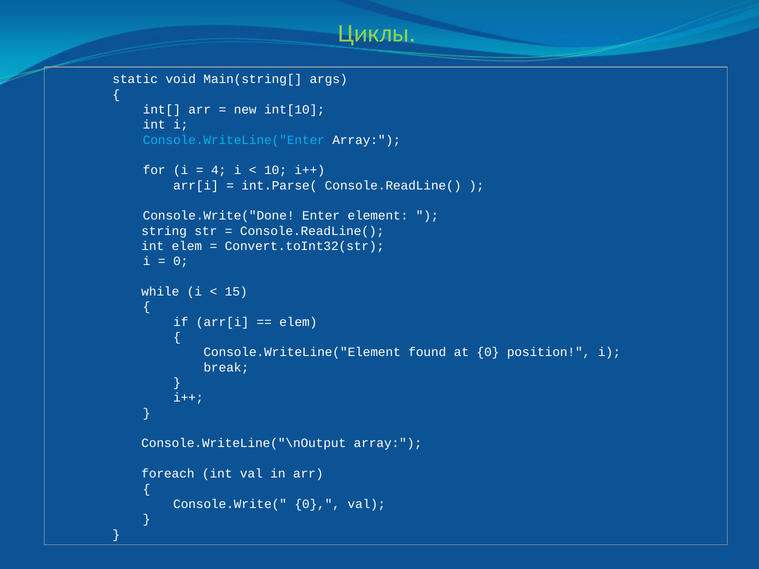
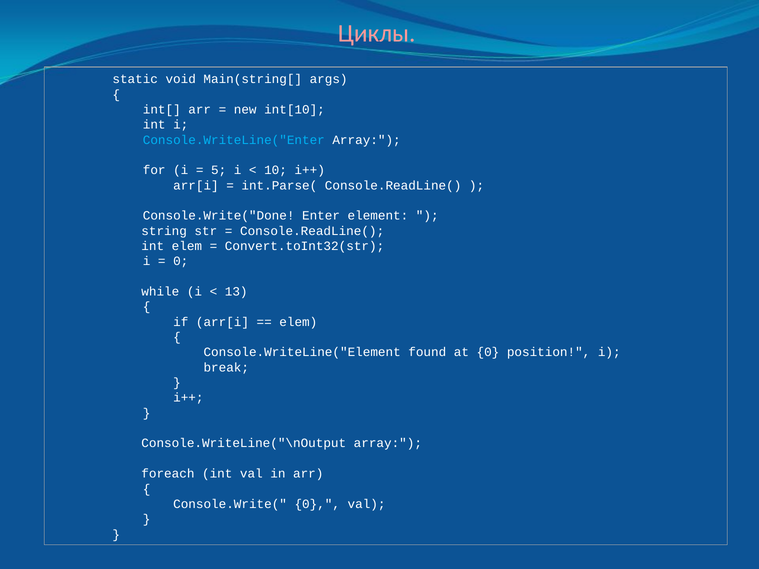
Циклы colour: light green -> pink (377, 33)
4: 4 -> 5 (219, 170)
15: 15 -> 13 (236, 292)
